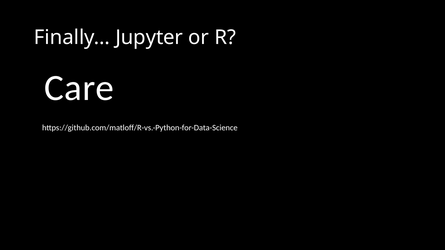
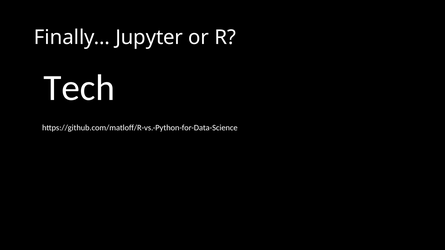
Care: Care -> Tech (79, 88)
